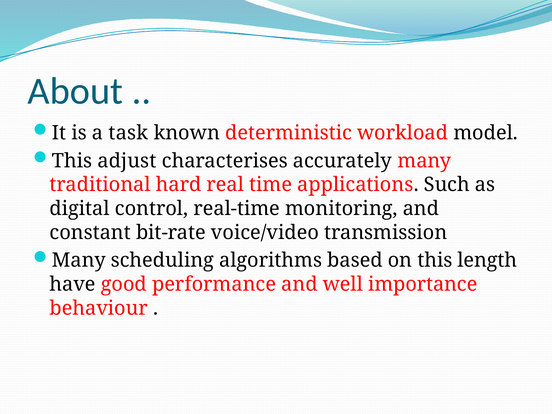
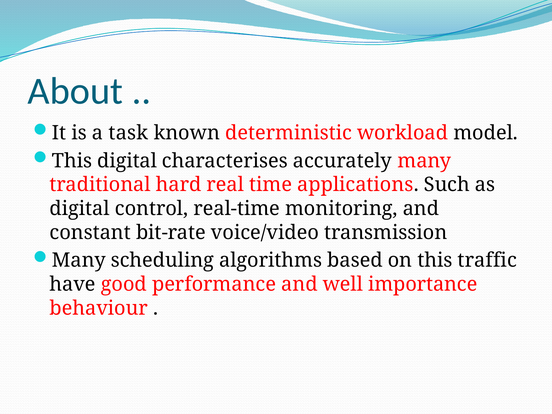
This adjust: adjust -> digital (127, 161)
length: length -> traffic (487, 260)
